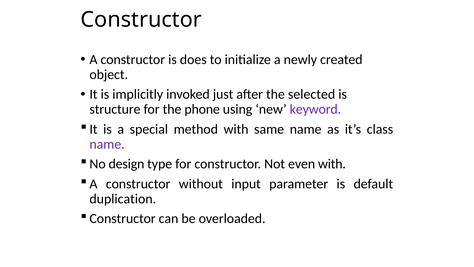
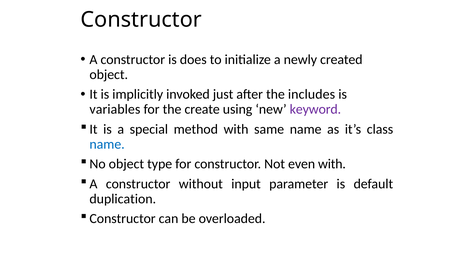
selected: selected -> includes (312, 94)
structure: structure -> variables (115, 109)
phone: phone -> create (202, 109)
name colour: purple -> blue (107, 144)
No design: design -> object (126, 164)
